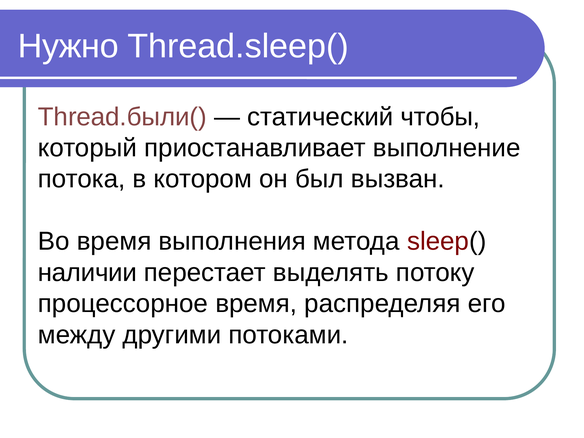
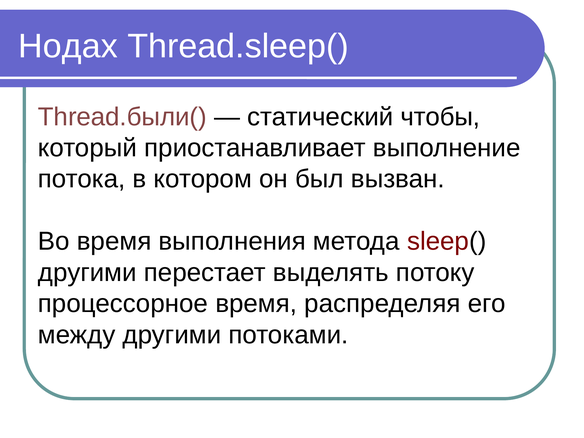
Нужно: Нужно -> Нодах (68, 46)
наличии: наличии -> другими (87, 273)
